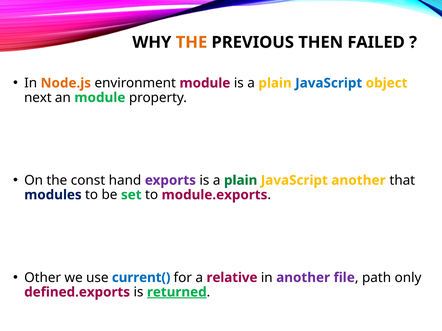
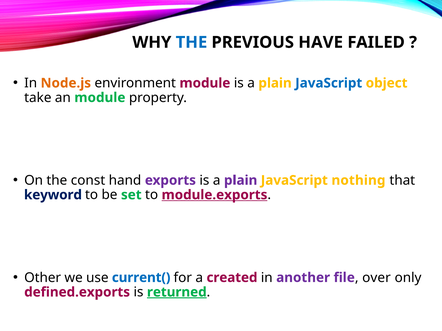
THE colour: orange -> blue (191, 42)
THEN: THEN -> HAVE (321, 42)
next: next -> take (38, 98)
plain colour: green -> purple (241, 181)
JavaScript another: another -> nothing (358, 181)
modules: modules -> keyword (53, 195)
module.exports underline: none -> present (214, 195)
relative: relative -> created (232, 278)
path: path -> over (376, 278)
